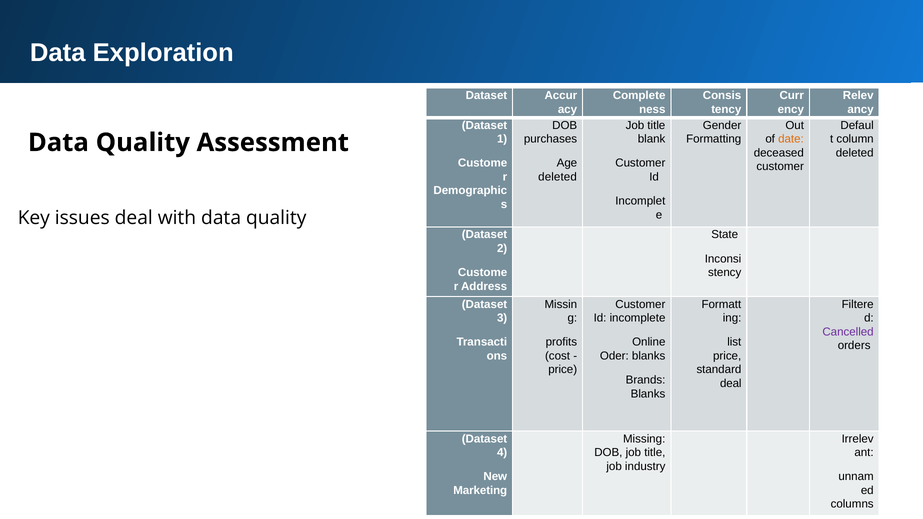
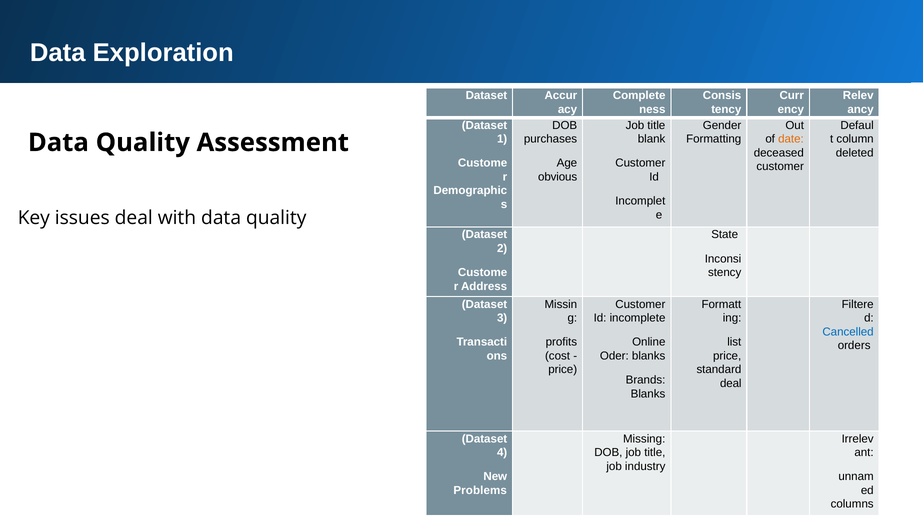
deleted: deleted -> obvious (558, 177)
Cancelled colour: purple -> blue (848, 332)
Marketing: Marketing -> Problems (480, 491)
